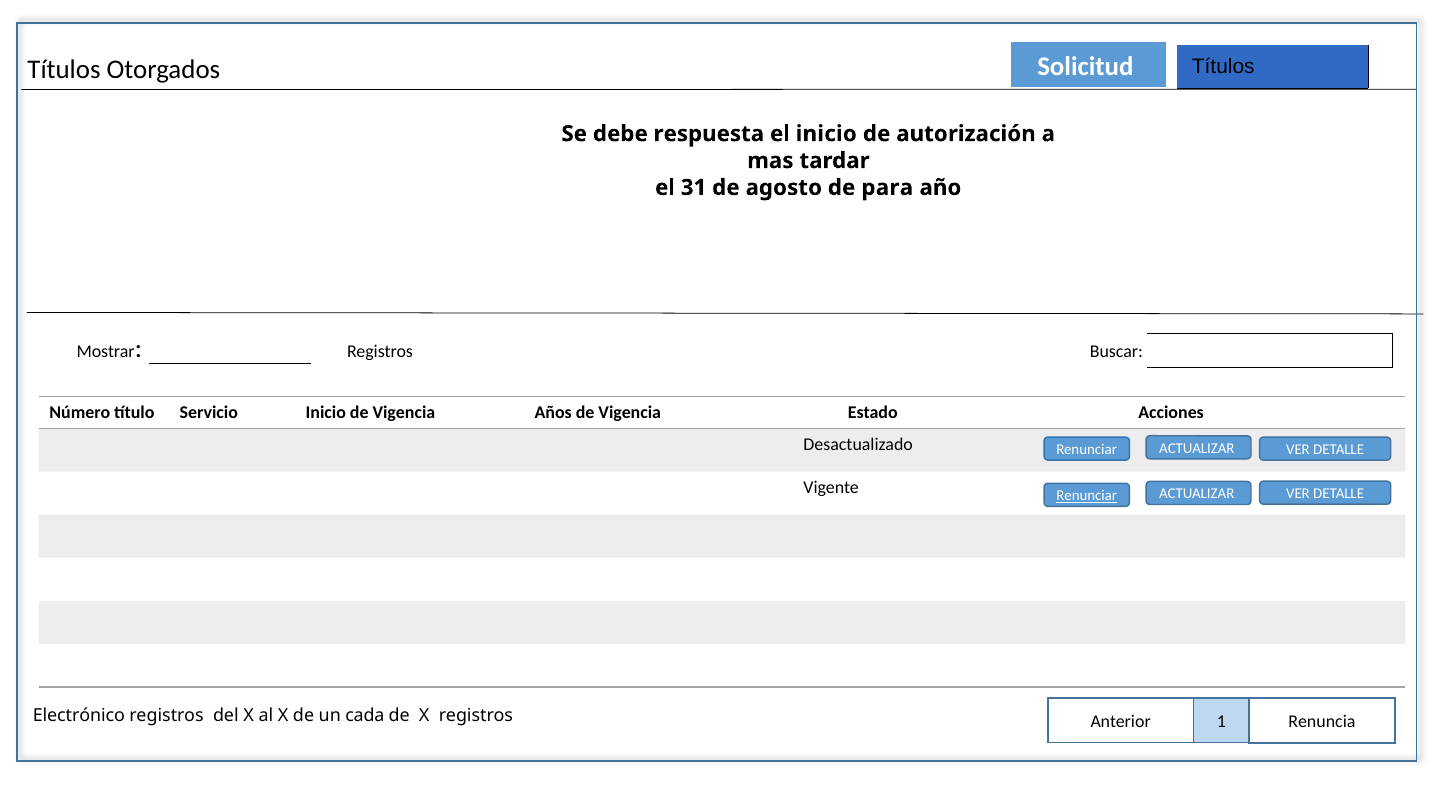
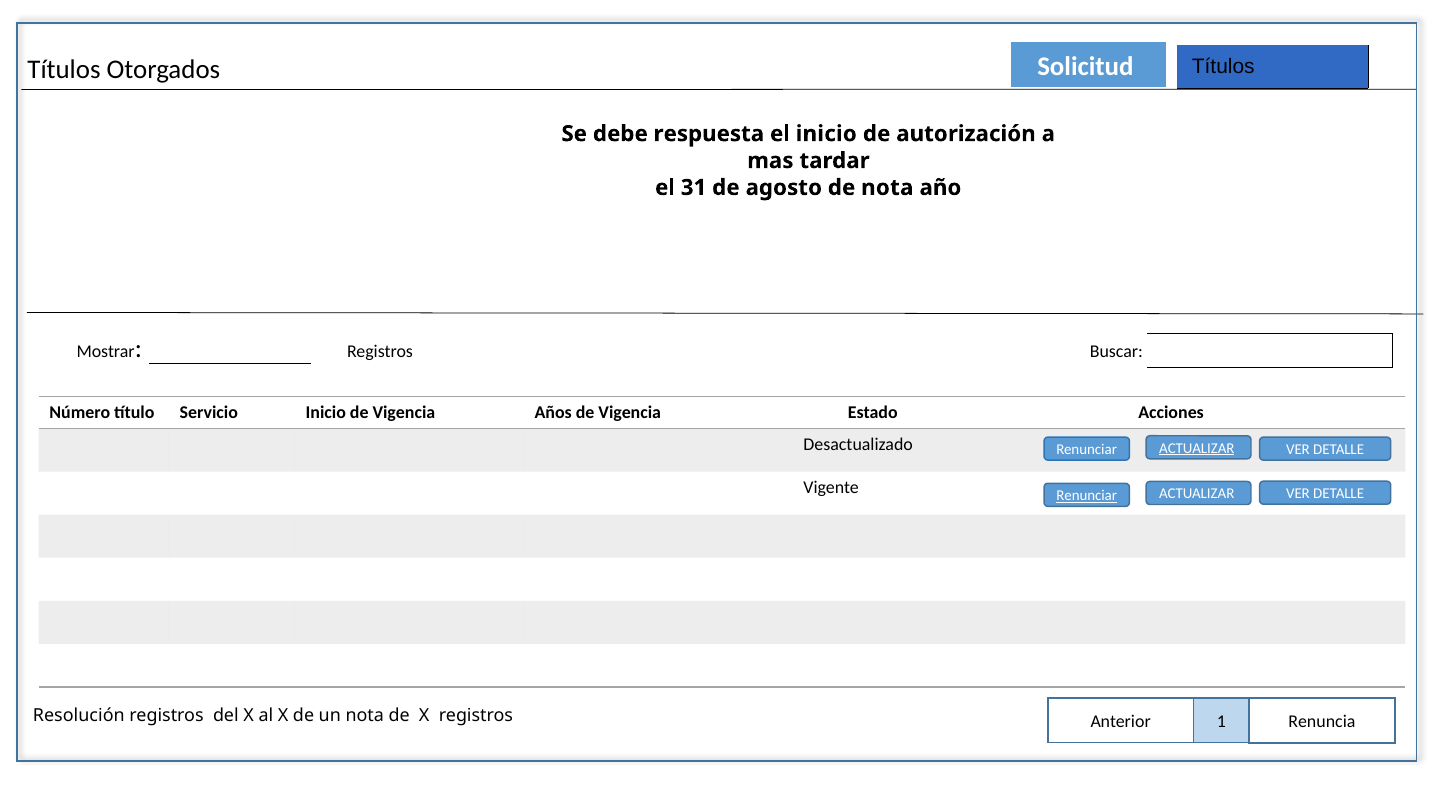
de para: para -> nota (887, 188)
ACTUALIZAR underline: none -> present (1197, 448)
Electrónico: Electrónico -> Resolución (79, 715)
un cada: cada -> nota (365, 715)
